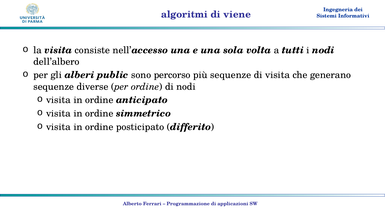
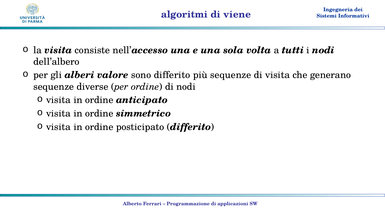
public: public -> valore (113, 75)
sono percorso: percorso -> differito (172, 75)
